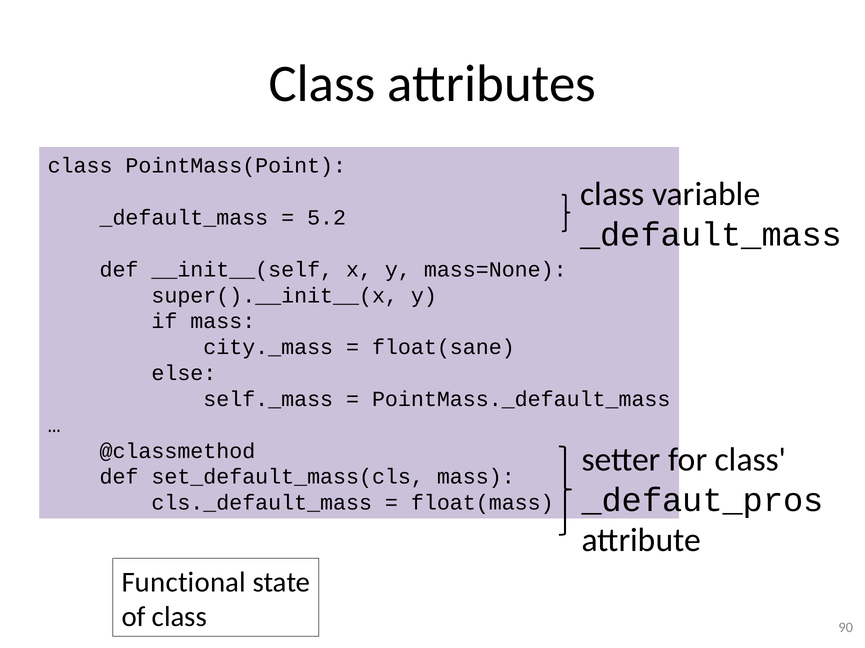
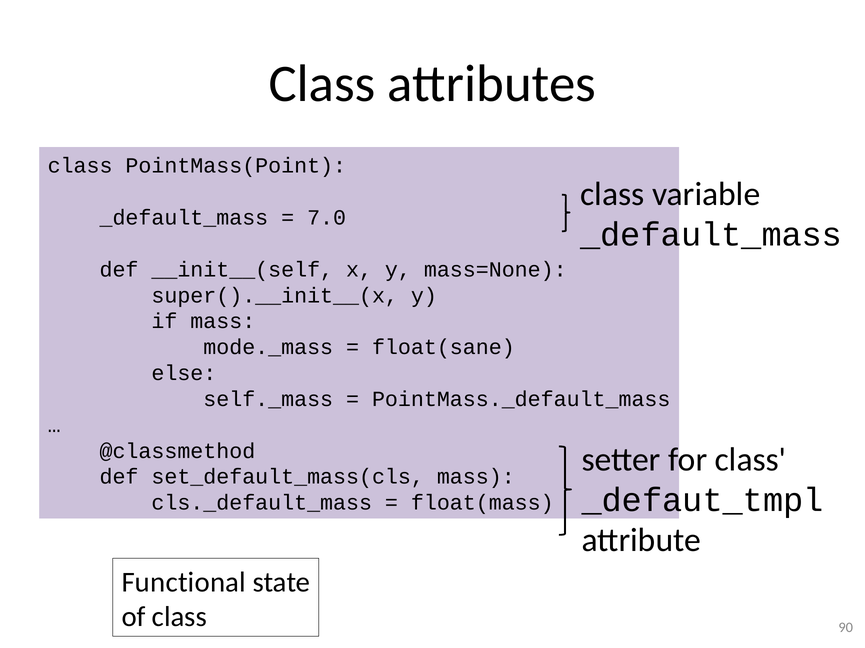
5.2: 5.2 -> 7.0 (327, 218)
city._mass: city._mass -> mode._mass (268, 348)
_defaut_pros: _defaut_pros -> _defaut_tmpl (703, 501)
